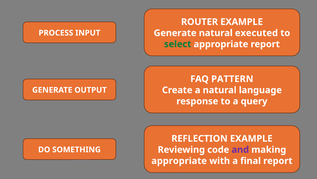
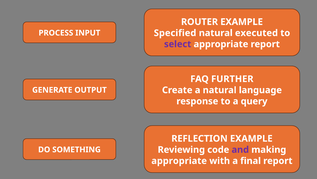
Generate: Generate -> Specified (175, 33)
select colour: green -> purple (178, 44)
PATTERN: PATTERN -> FURTHER (232, 79)
